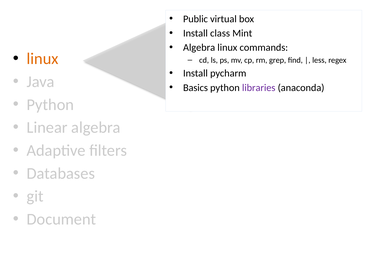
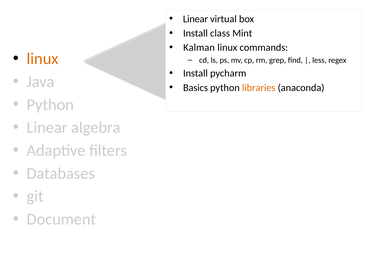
Public: Public -> Linear (196, 19)
Algebra: Algebra -> Kalman (199, 48)
libraries colour: purple -> orange (259, 88)
